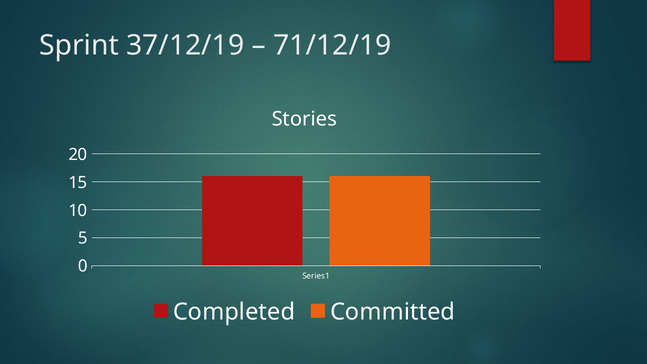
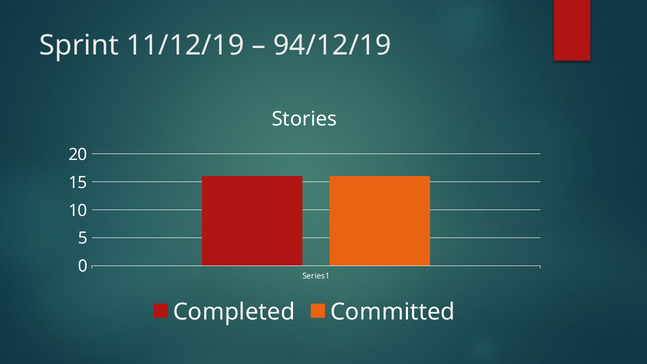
37/12/19: 37/12/19 -> 11/12/19 (185, 45)
71/12/19: 71/12/19 -> 94/12/19 (332, 45)
